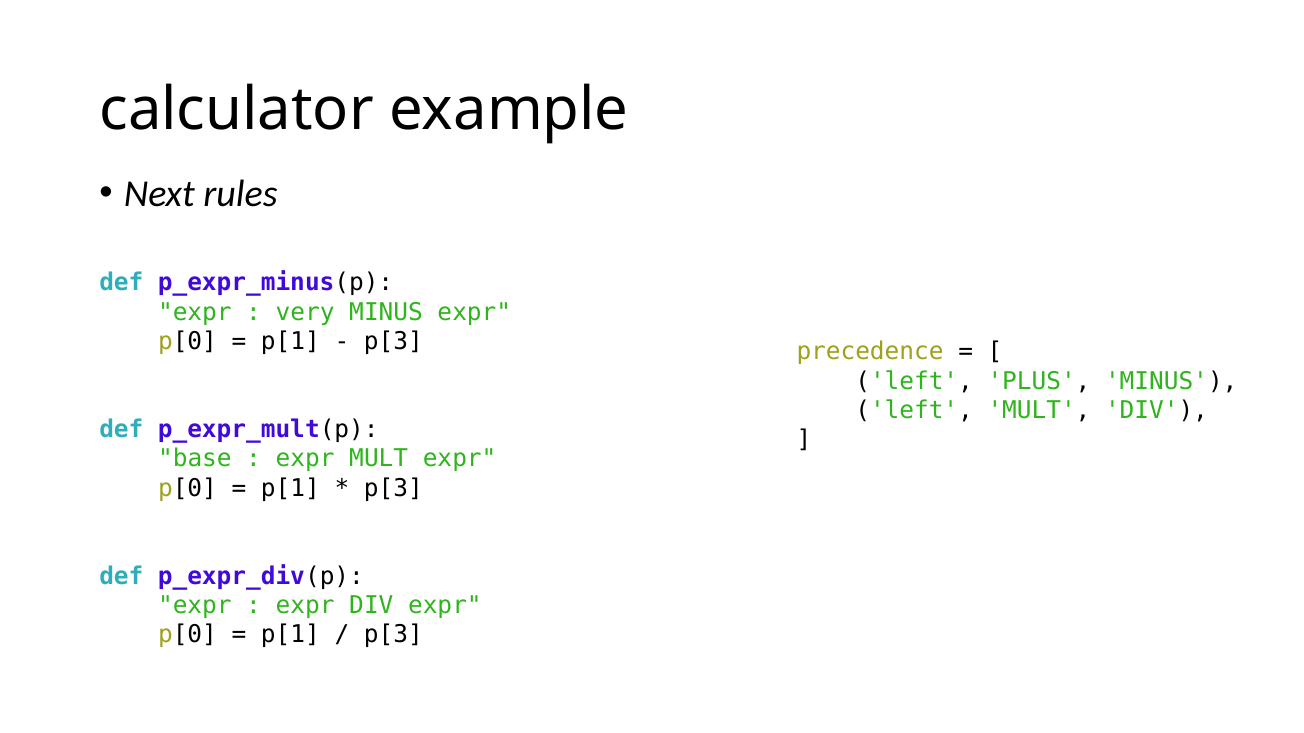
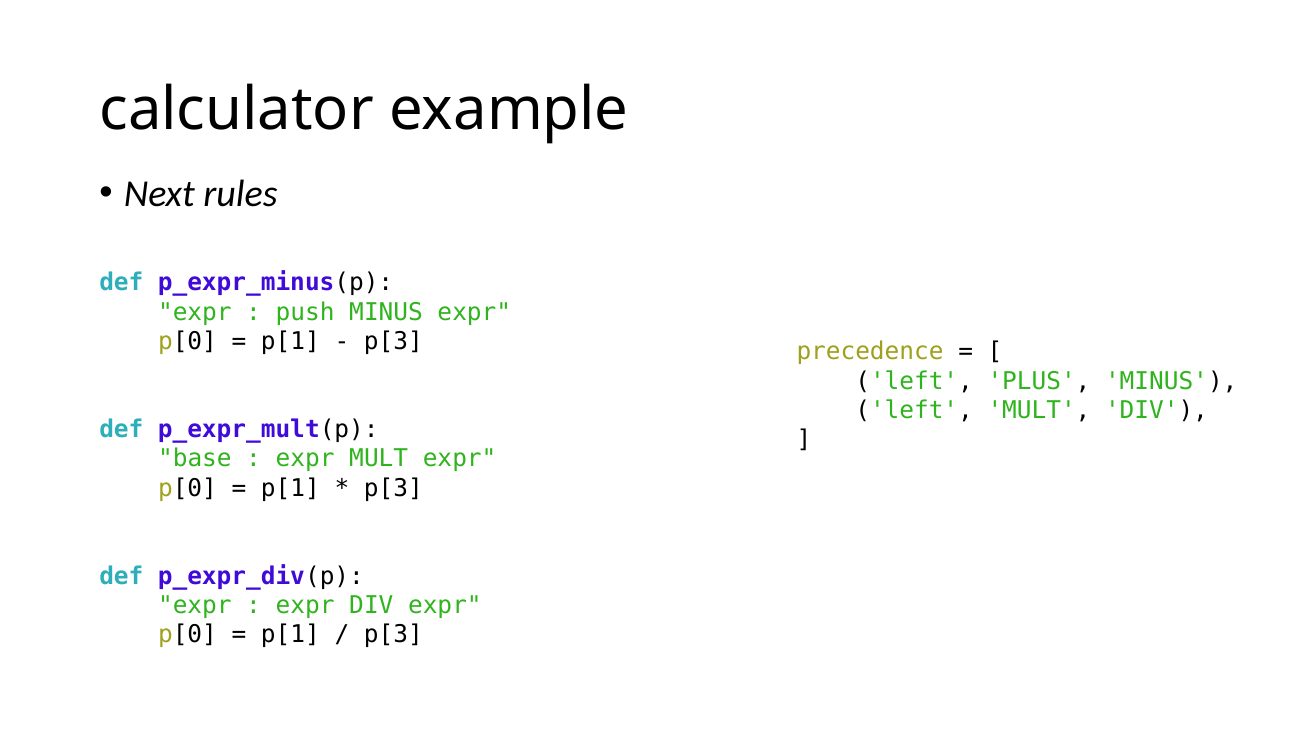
very: very -> push (305, 312)
